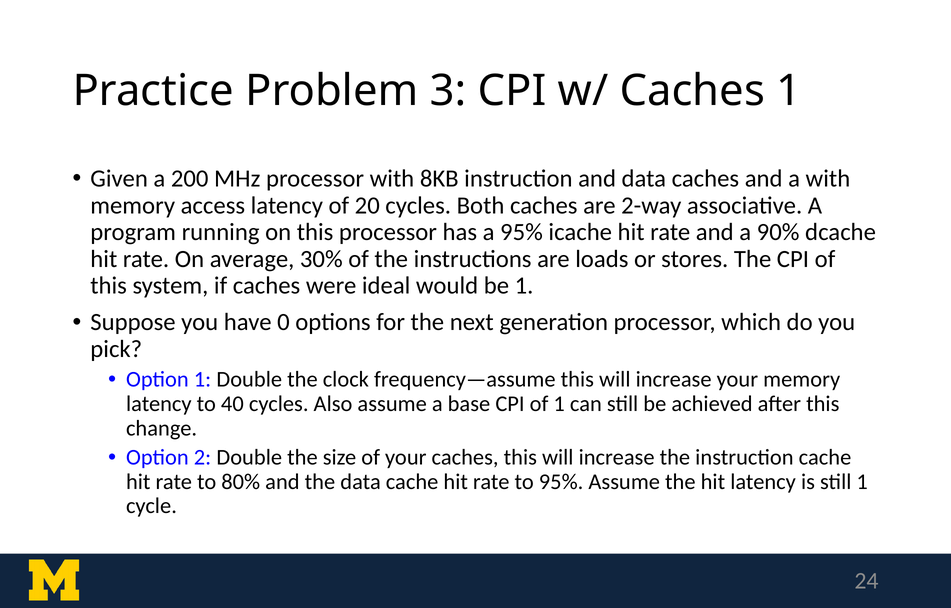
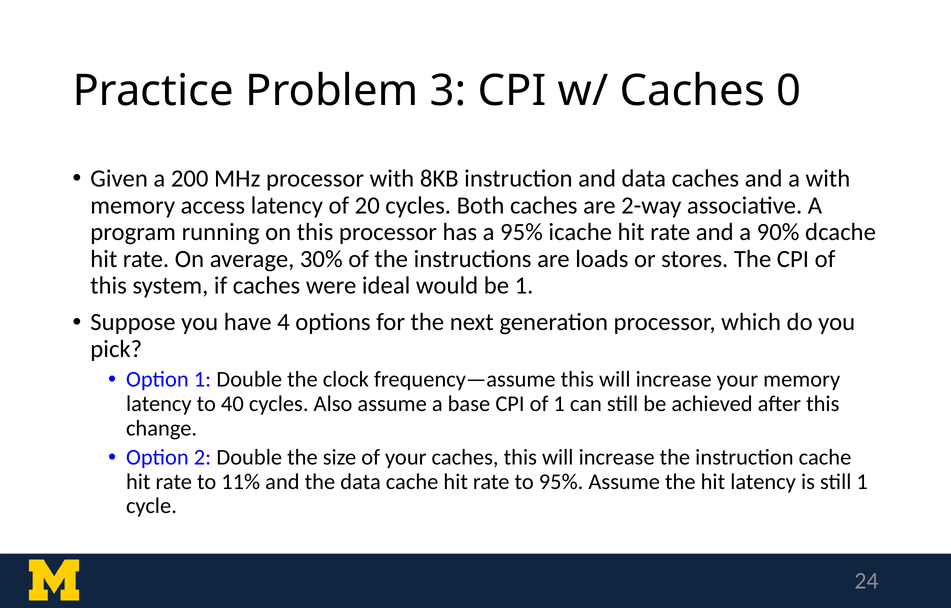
Caches 1: 1 -> 0 (789, 91)
0: 0 -> 4 (283, 322)
80%: 80% -> 11% (241, 482)
